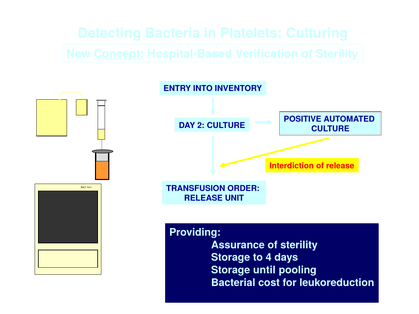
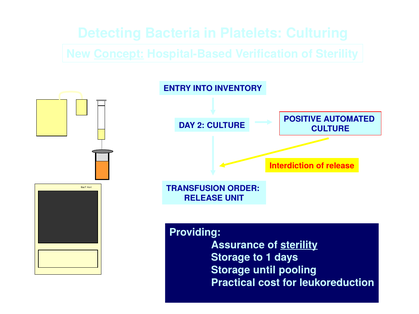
sterility underline: none -> present (299, 245)
4: 4 -> 1 (269, 258)
Bacterial: Bacterial -> Practical (233, 283)
